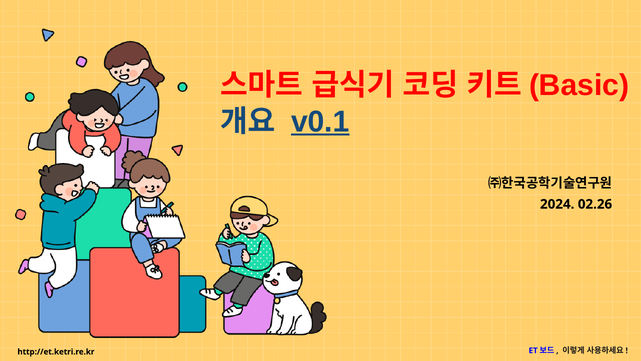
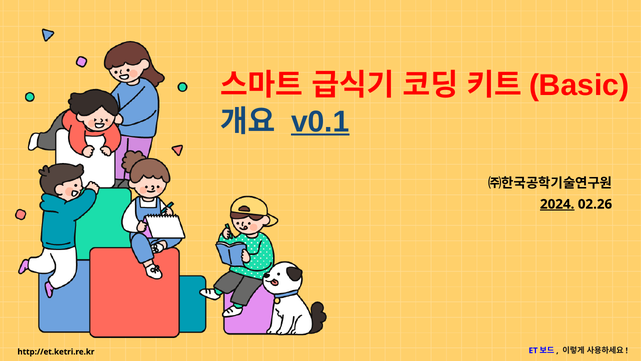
2024 underline: none -> present (557, 204)
